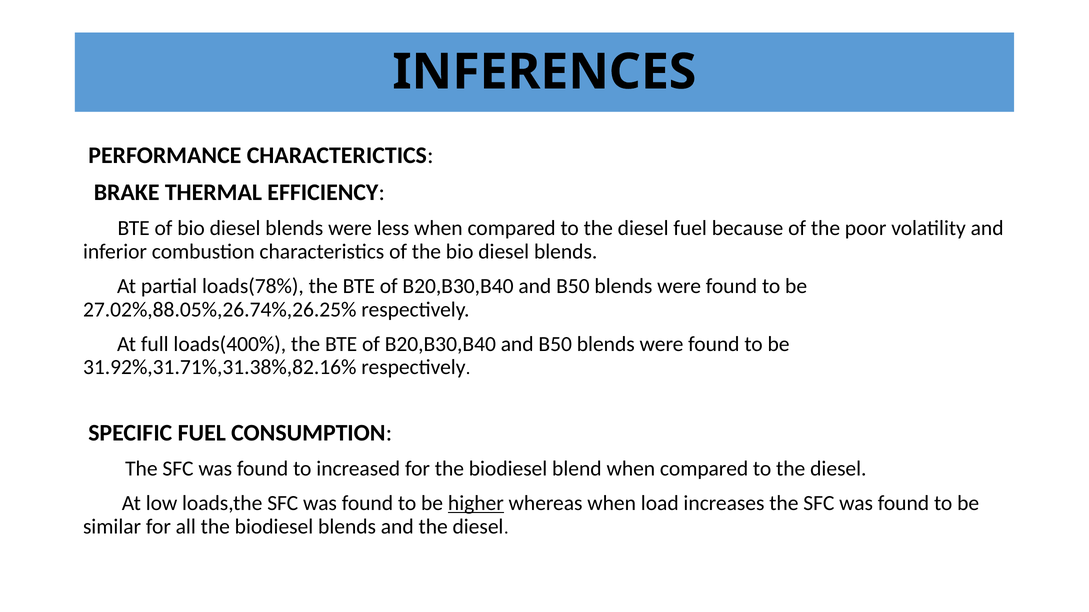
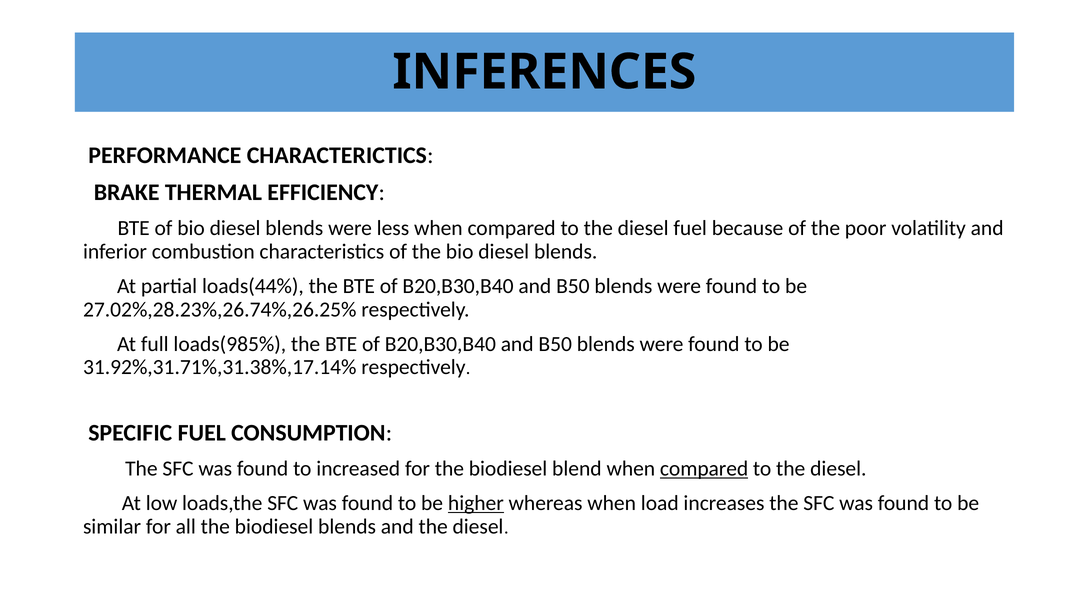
loads(78%: loads(78% -> loads(44% (253, 286)
27.02%,88.05%,26.74%,26.25%: 27.02%,88.05%,26.74%,26.25% -> 27.02%,28.23%,26.74%,26.25% (220, 310)
loads(400%: loads(400% -> loads(985% (230, 344)
31.92%,31.71%,31.38%,82.16%: 31.92%,31.71%,31.38%,82.16% -> 31.92%,31.71%,31.38%,17.14% (220, 368)
compared underline: none -> present (704, 469)
